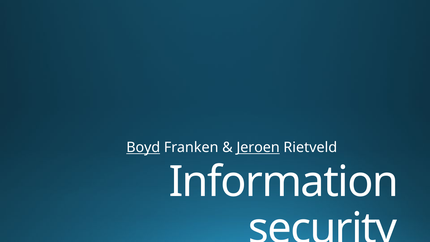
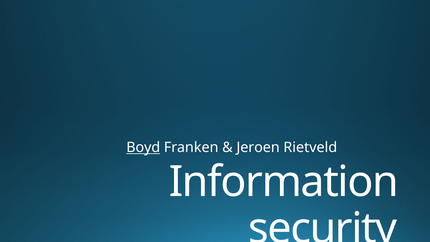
Jeroen underline: present -> none (258, 147)
